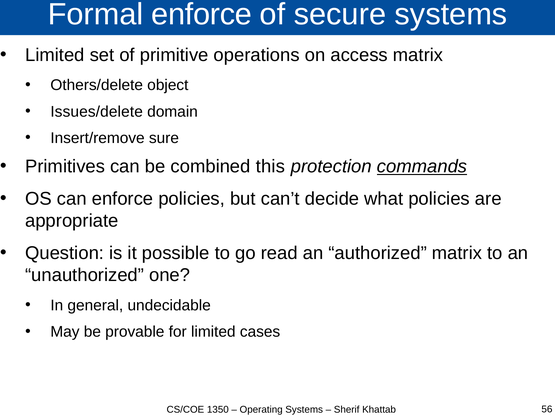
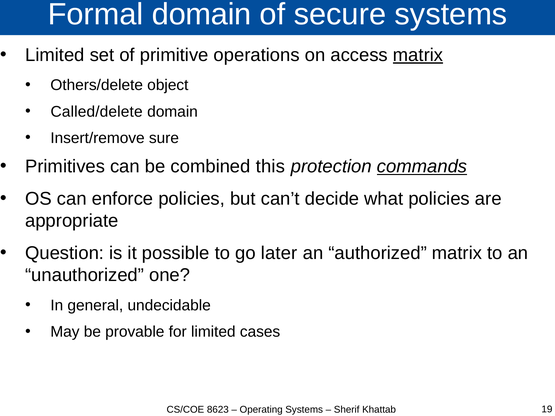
Formal enforce: enforce -> domain (202, 14)
matrix underline: none -> present (418, 55)
Issues/delete: Issues/delete -> Called/delete (97, 112)
read: read -> later (279, 253)
1350: 1350 -> 8623 (218, 410)
56: 56 -> 19 (547, 410)
